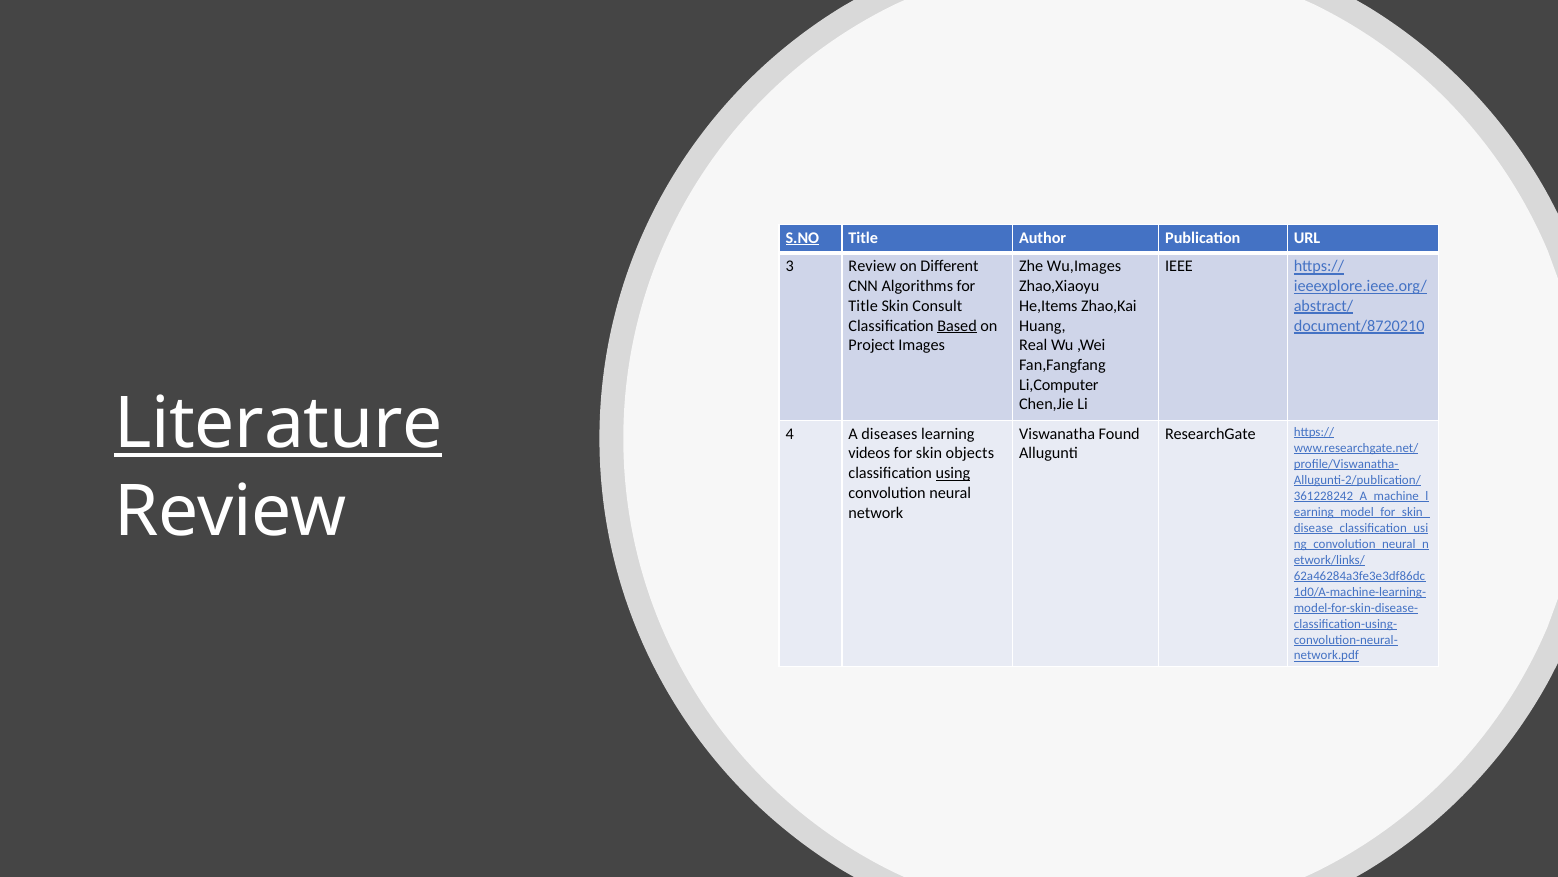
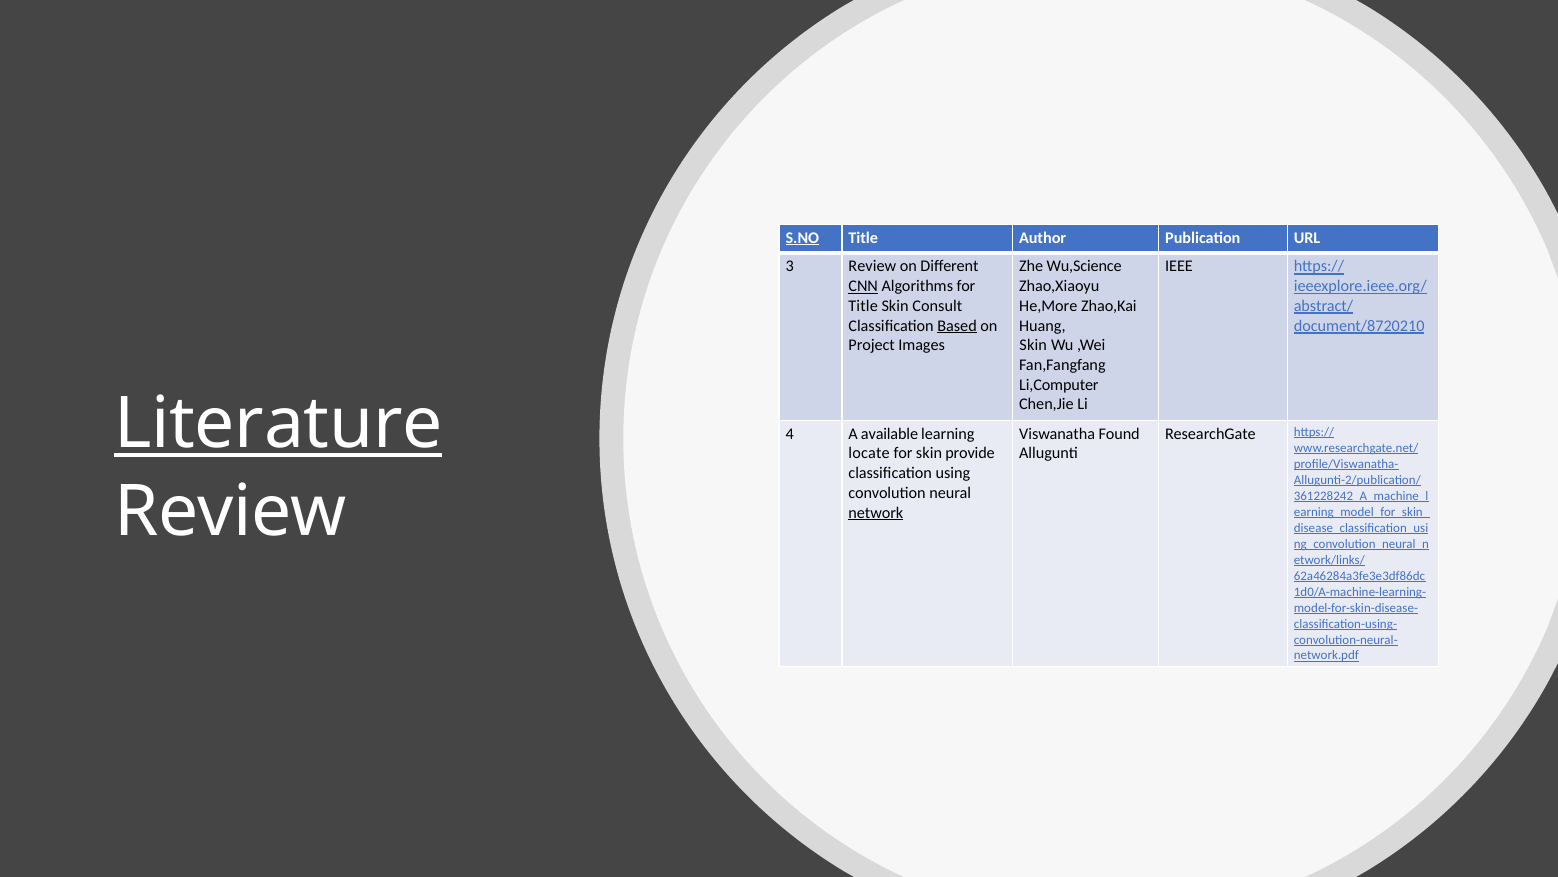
Wu,Images: Wu,Images -> Wu,Science (1084, 266)
CNN underline: none -> present (863, 286)
He,Items: He,Items -> He,More (1048, 306)
Real: Real -> Skin (1033, 345)
diseases: diseases -> available (890, 434)
videos: videos -> locate (869, 453)
objects: objects -> provide (970, 453)
using underline: present -> none (953, 473)
network underline: none -> present (876, 512)
